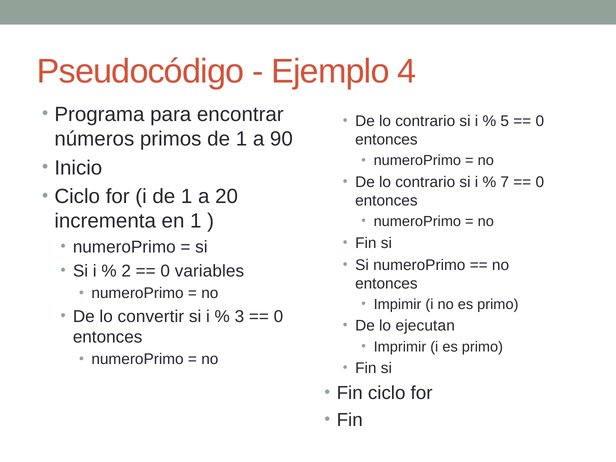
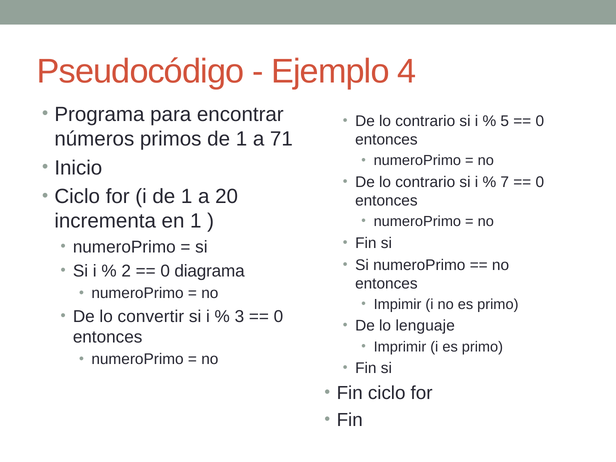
90: 90 -> 71 (281, 139)
variables: variables -> diagrama (210, 271)
ejecutan: ejecutan -> lenguaje (425, 326)
